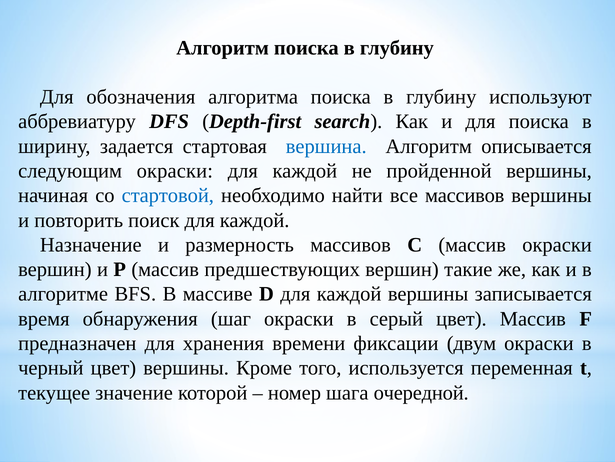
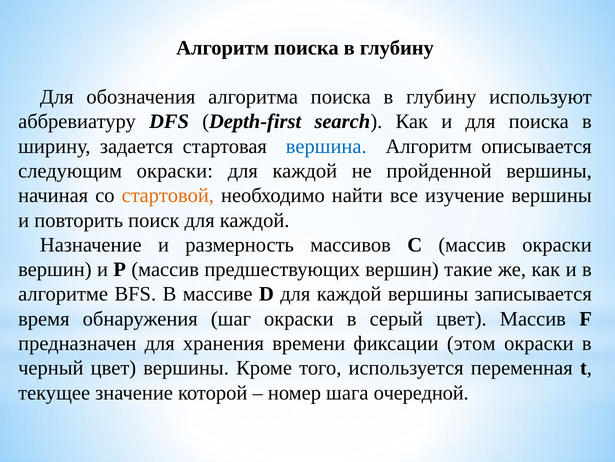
стартовой colour: blue -> orange (168, 195)
все массивов: массивов -> изучение (465, 195)
двум: двум -> этом (471, 343)
